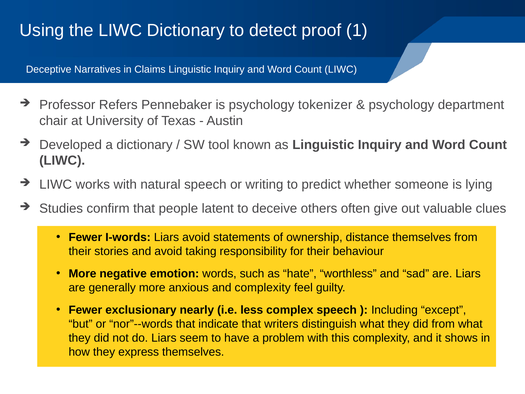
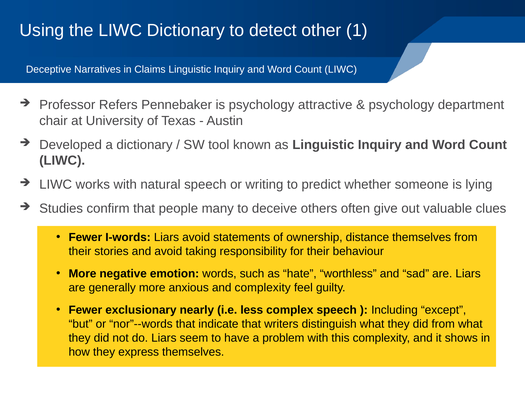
proof: proof -> other (322, 31)
tokenizer: tokenizer -> attractive (325, 105)
latent: latent -> many (218, 208)
